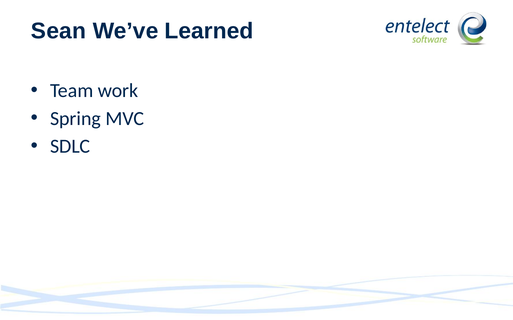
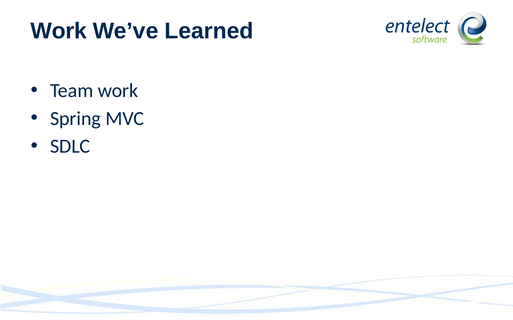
Sean: Sean -> Work (59, 31)
